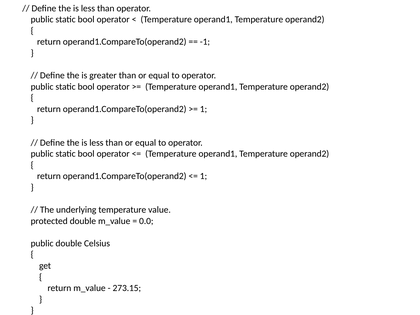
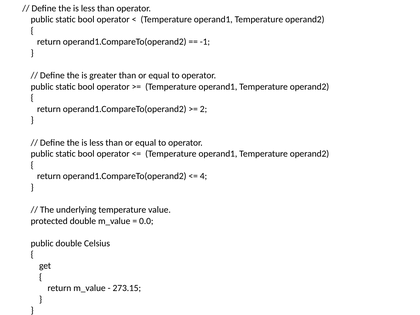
1: 1 -> 2 (204, 109)
1: 1 -> 4 (204, 176)
